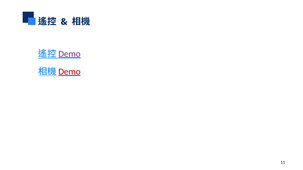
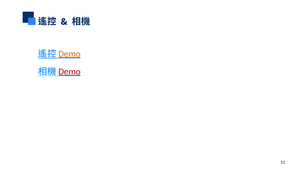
Demo colour: purple -> orange (69, 54)
